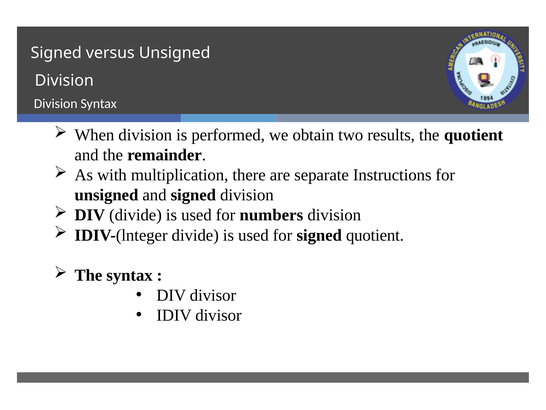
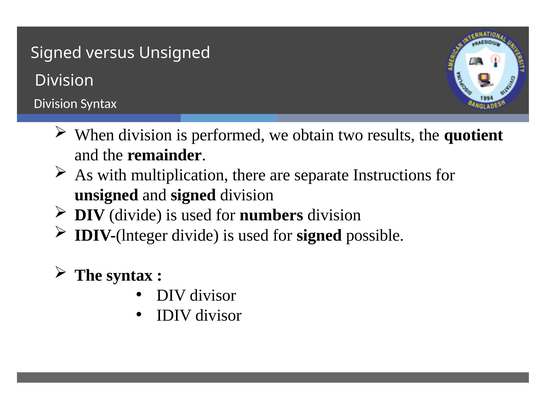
signed quotient: quotient -> possible (375, 235)
